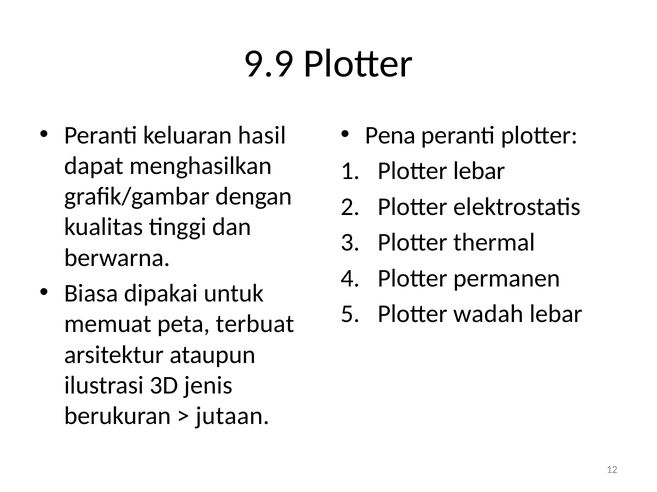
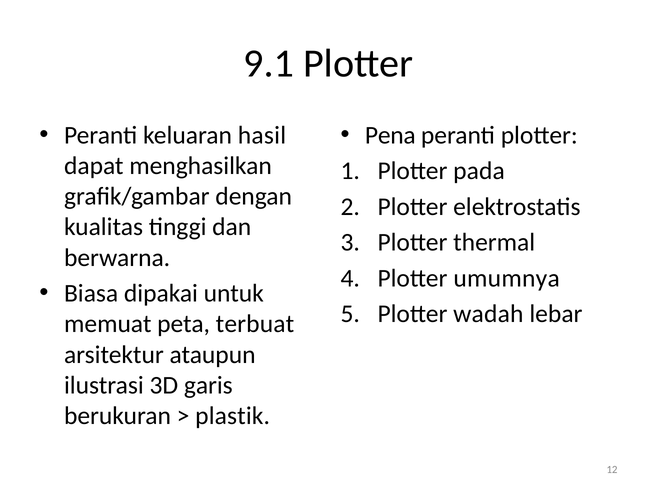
9.9: 9.9 -> 9.1 (269, 64)
Plotter lebar: lebar -> pada (479, 171)
permanen: permanen -> umumnya (507, 279)
jenis: jenis -> garis (208, 386)
jutaan: jutaan -> plastik (233, 417)
